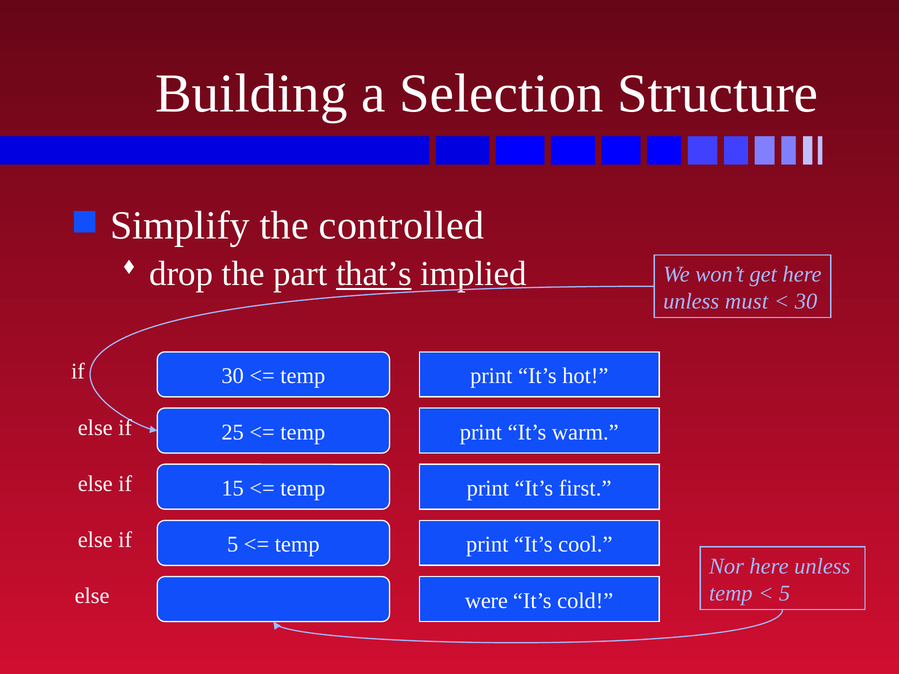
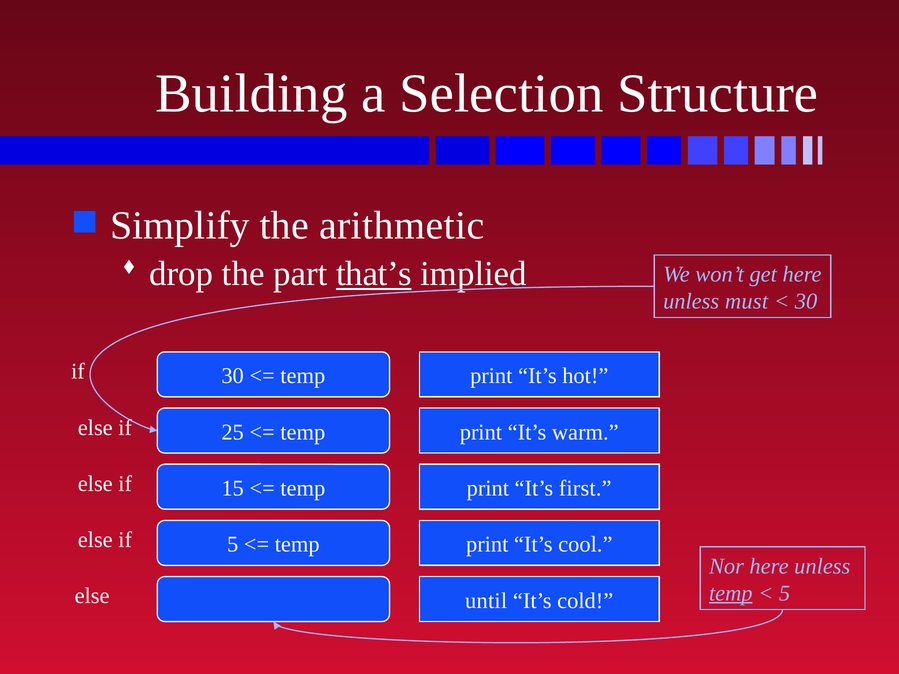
controlled: controlled -> arithmetic (402, 226)
temp underline: none -> present (731, 593)
were: were -> until (486, 601)
